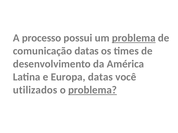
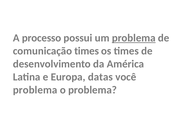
comunicação datas: datas -> times (87, 51)
utilizados: utilizados -> problema (35, 90)
problema underline: present -> none (92, 90)
